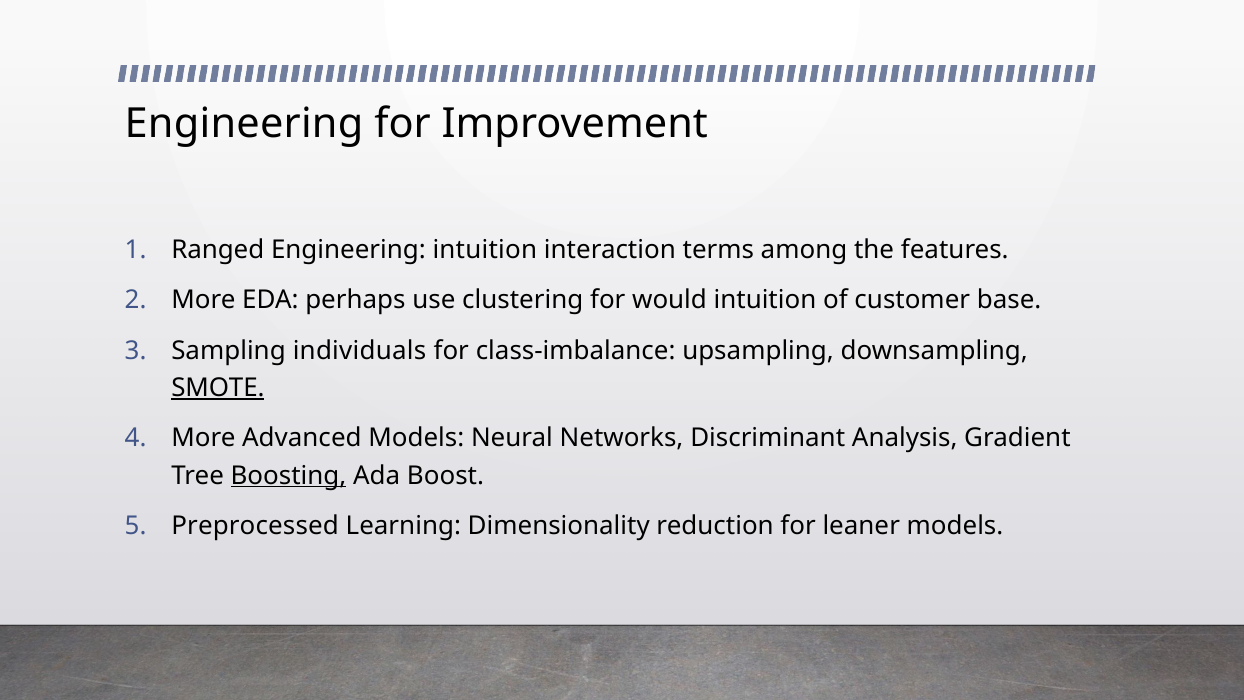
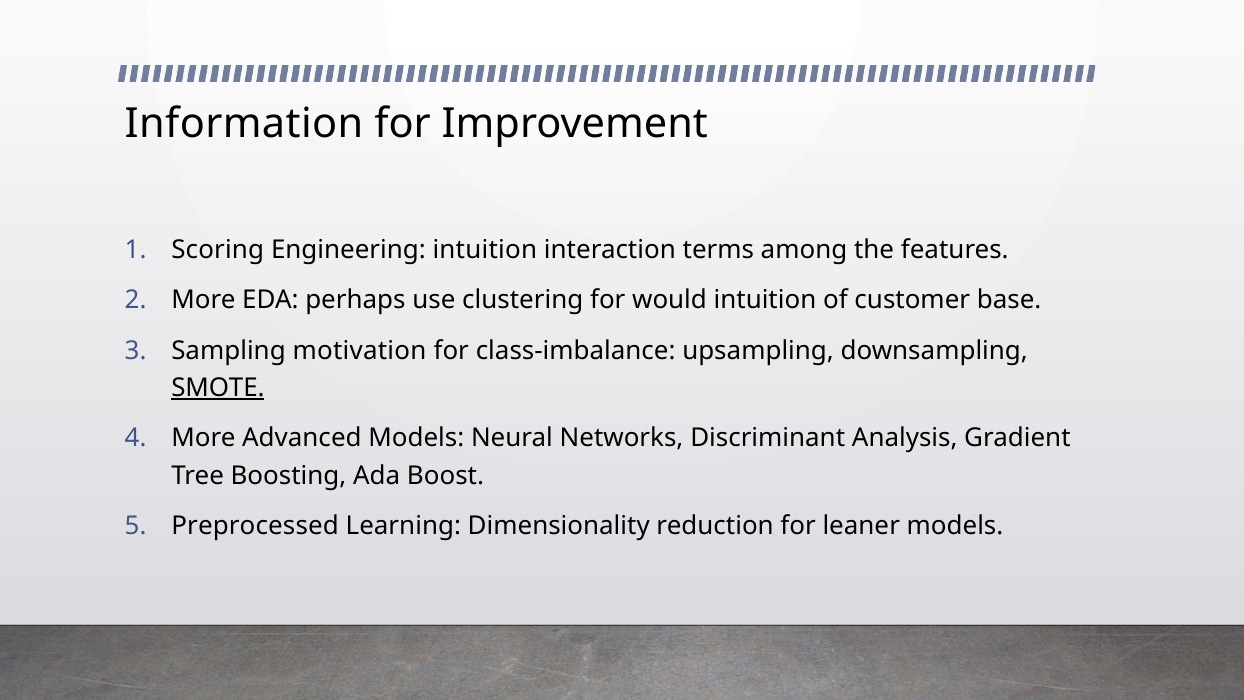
Engineering: Engineering -> Information (244, 124)
Ranged: Ranged -> Scoring (218, 250)
individuals: individuals -> motivation (360, 350)
Boosting underline: present -> none (288, 475)
